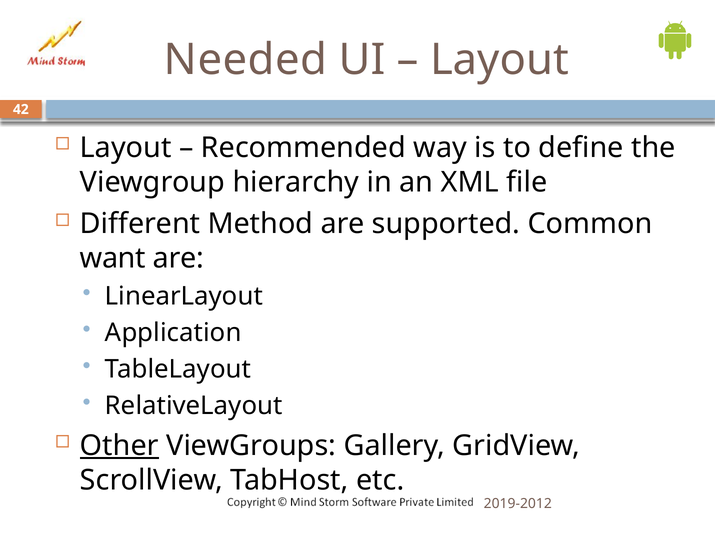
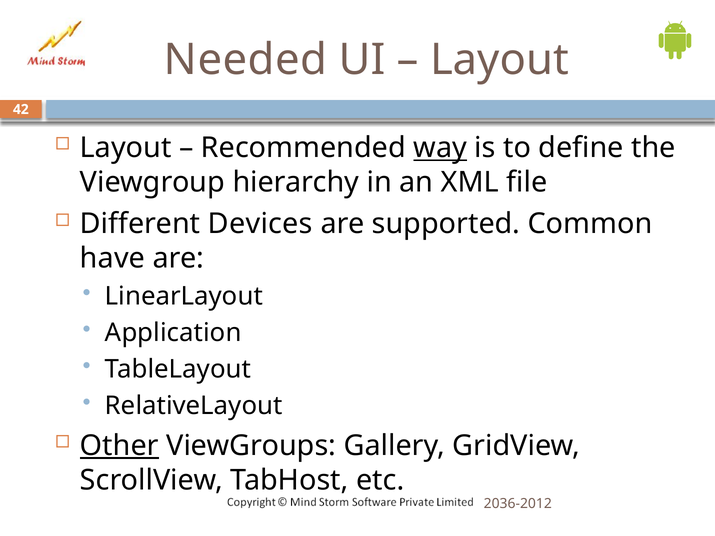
way underline: none -> present (440, 148)
Method: Method -> Devices (260, 224)
want: want -> have (113, 259)
2019-2012: 2019-2012 -> 2036-2012 (518, 504)
